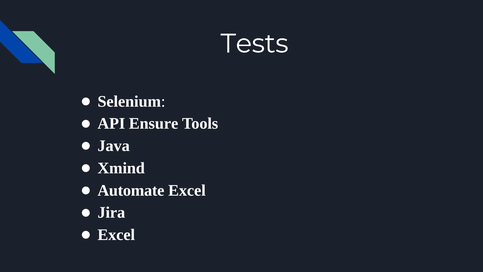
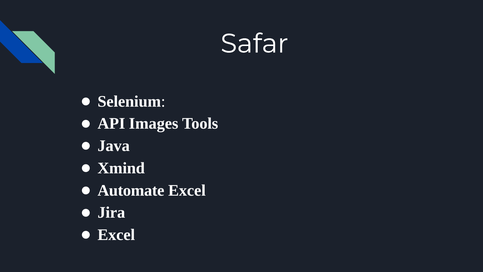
Tests: Tests -> Safar (254, 44)
Ensure: Ensure -> Images (154, 124)
